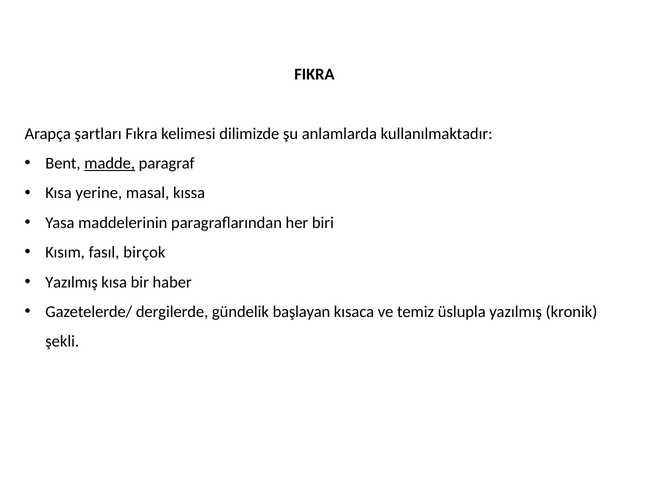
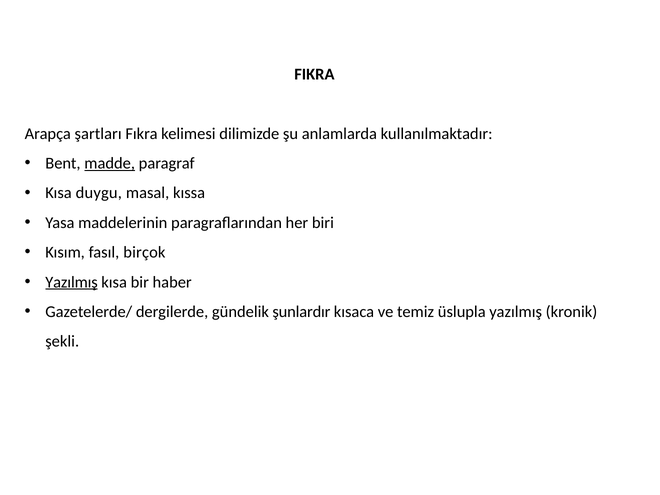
yerine: yerine -> duygu (99, 193)
Yazılmış underline: none -> present (72, 282)
başlayan: başlayan -> şunlardır (301, 312)
